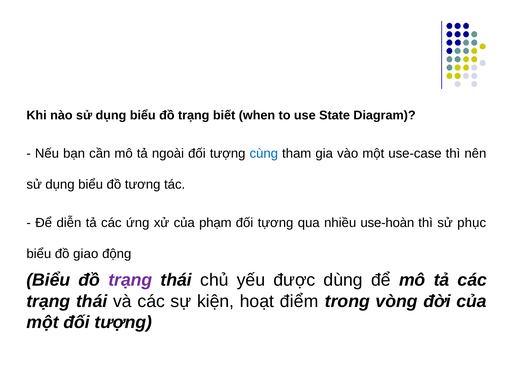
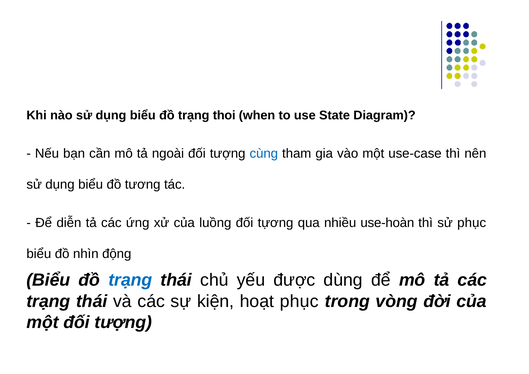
biết: biết -> thoi (224, 115)
phạm: phạm -> luồng (215, 223)
giao: giao -> nhìn (86, 254)
trạng colour: purple -> blue (130, 280)
hoạt điểm: điểm -> phục (299, 301)
